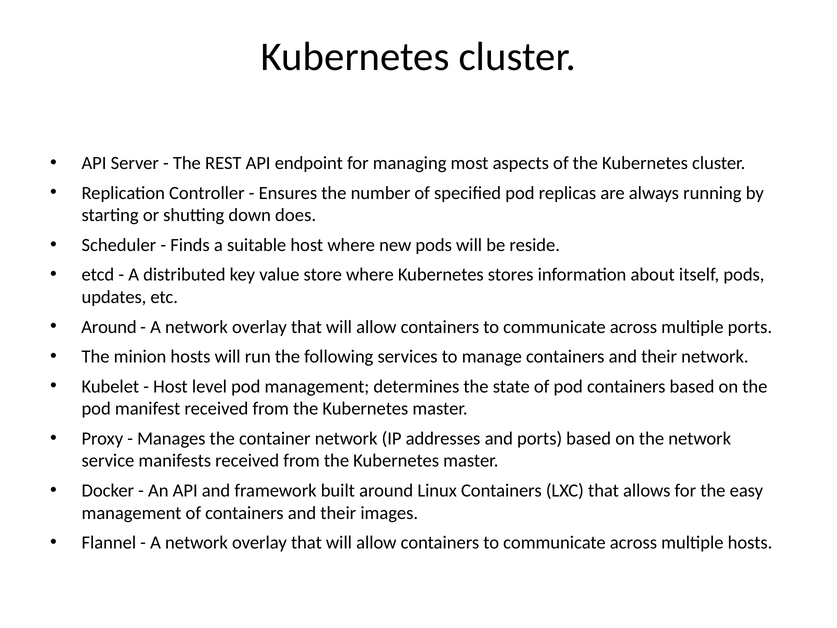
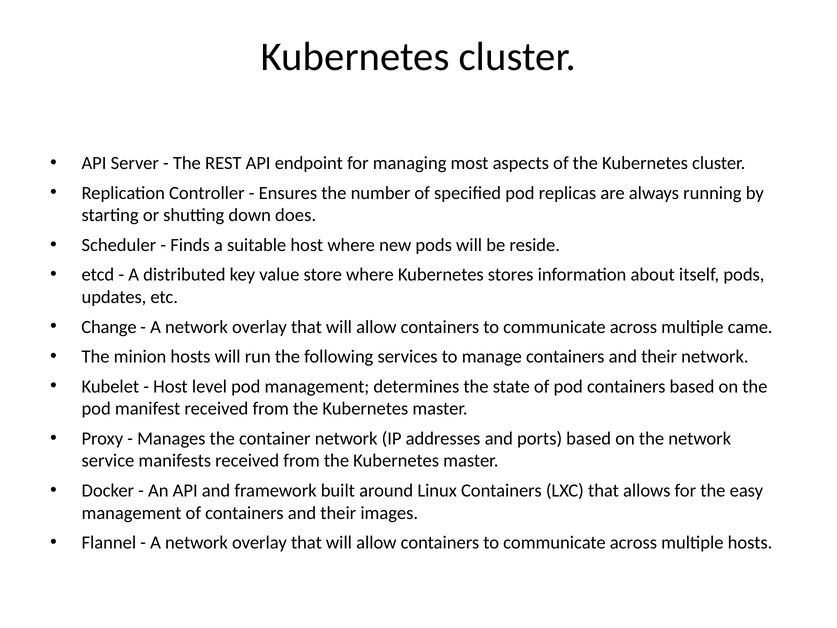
Around: Around -> Change (109, 327)
multiple ports: ports -> came (750, 327)
